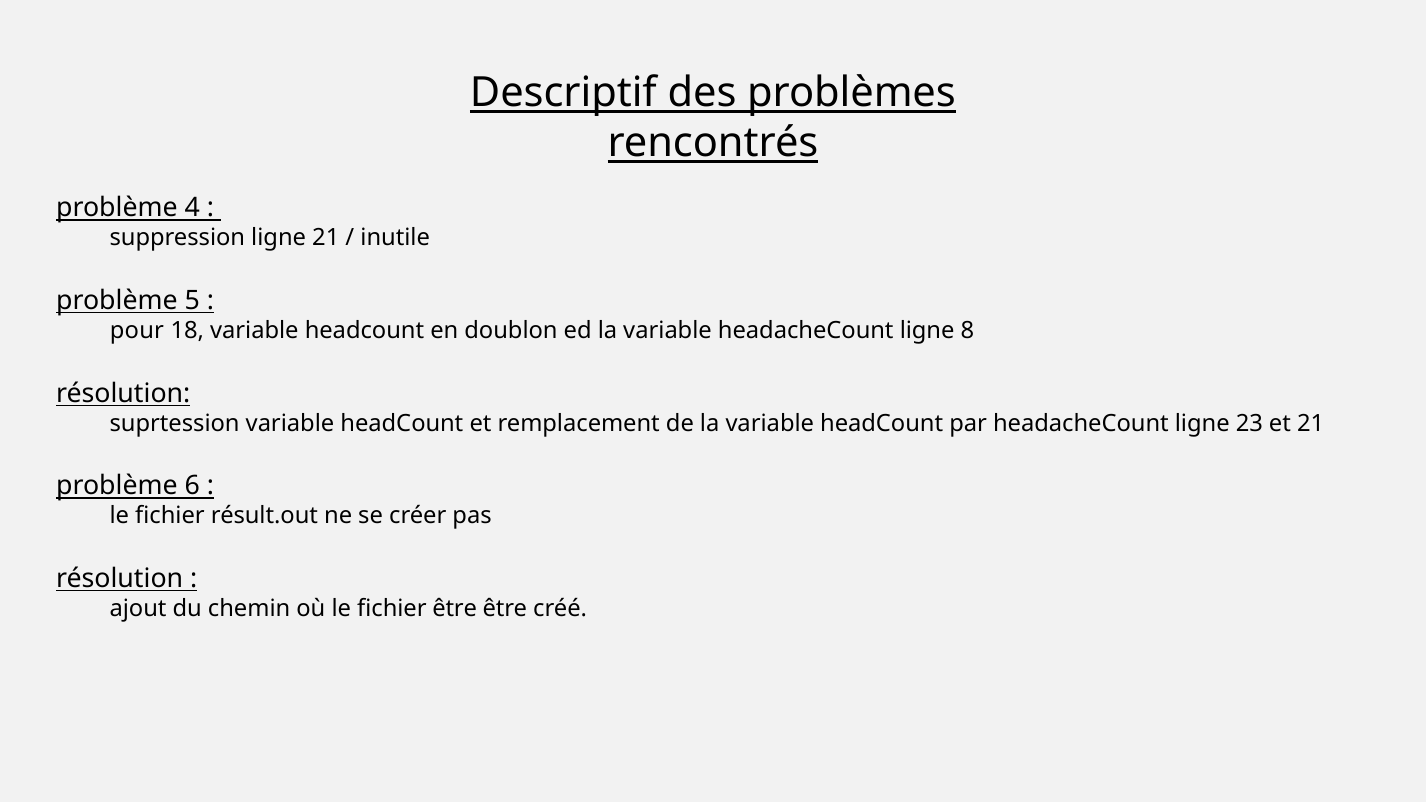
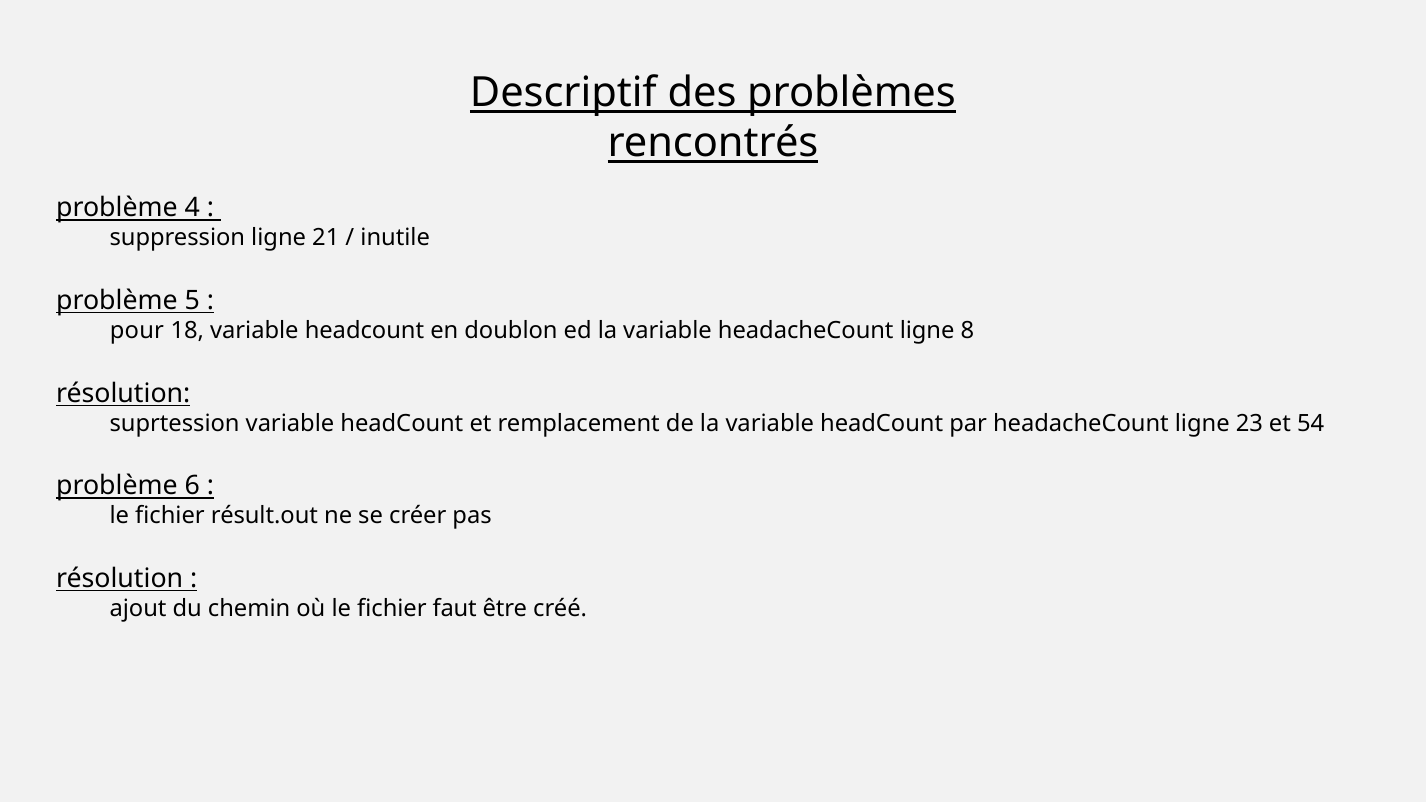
et 21: 21 -> 54 (1311, 423)
fichier être: être -> faut (455, 609)
